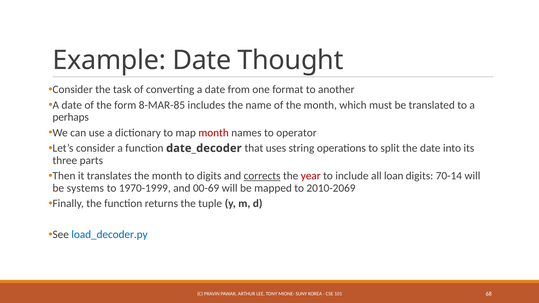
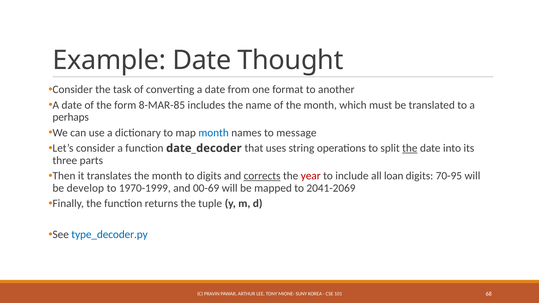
month colour: red -> blue (214, 133)
operator: operator -> message (296, 133)
the underline: none -> present (410, 148)
70-14: 70-14 -> 70-95 (449, 176)
systems: systems -> develop (85, 188)
2010-2069: 2010-2069 -> 2041-2069 (331, 188)
load_decoder.py: load_decoder.py -> type_decoder.py (110, 235)
